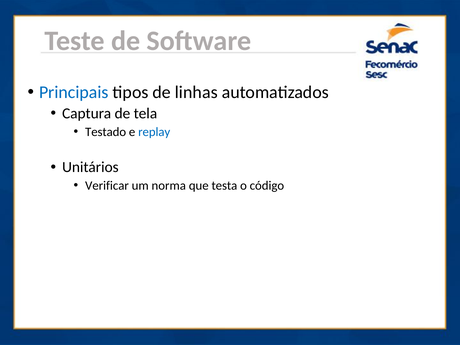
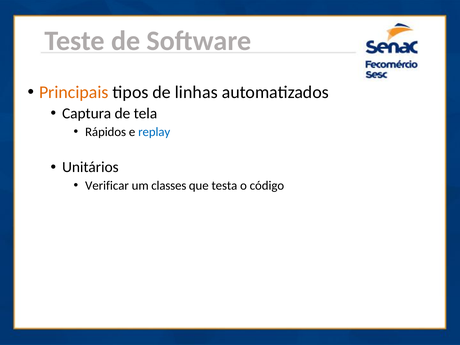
Principais colour: blue -> orange (74, 92)
Testado: Testado -> Rápidos (106, 132)
norma: norma -> classes (169, 186)
